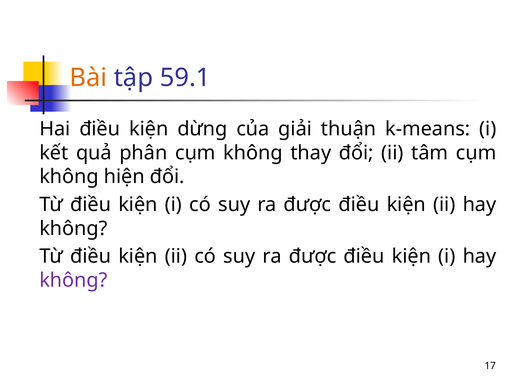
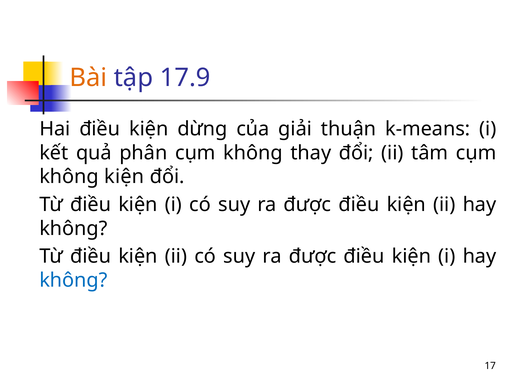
59.1: 59.1 -> 17.9 (185, 78)
không hiện: hiện -> kiện (124, 177)
không colour: purple -> blue (73, 280)
